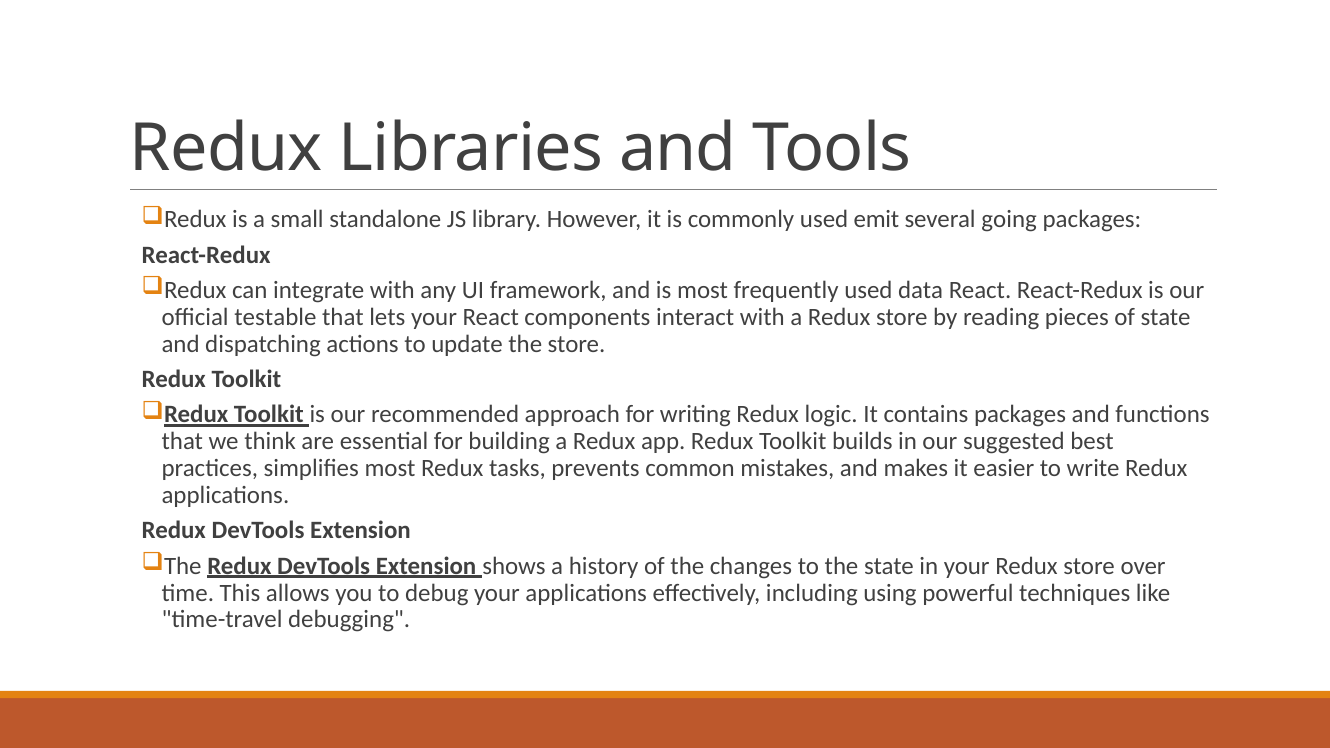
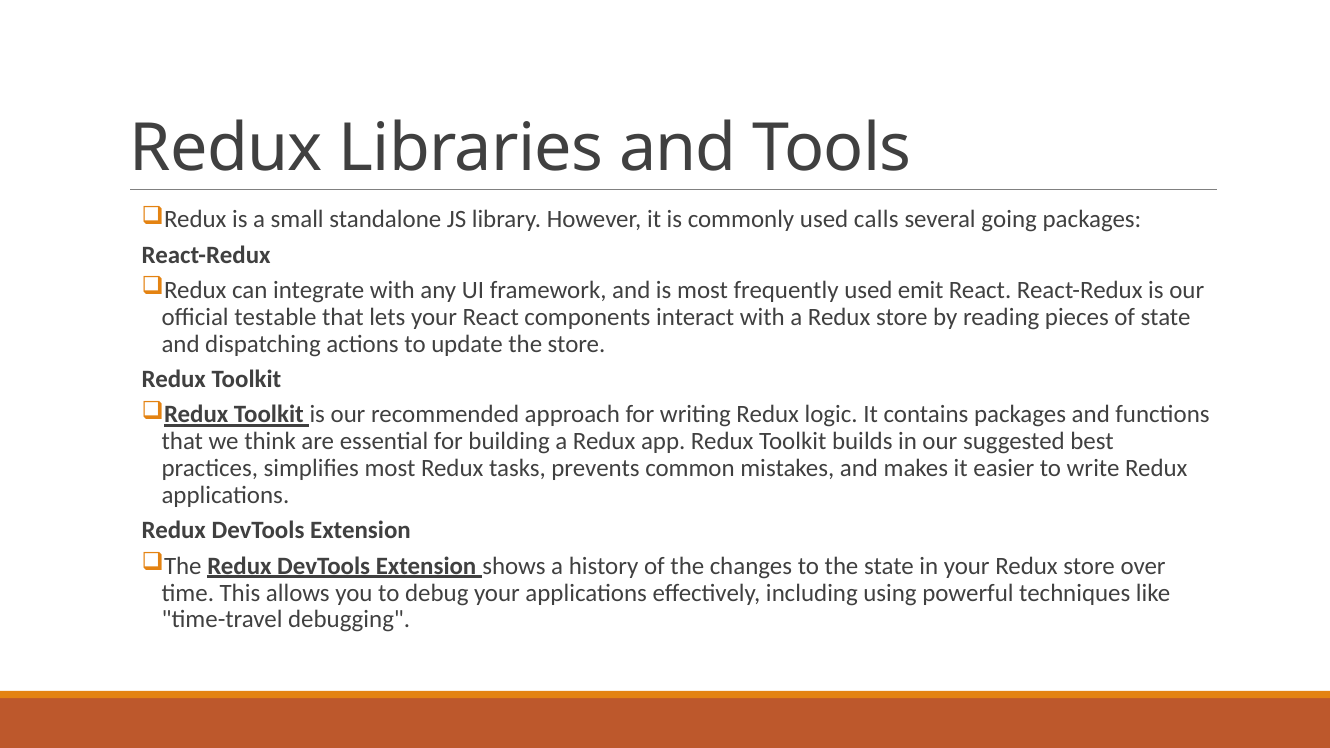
emit: emit -> calls (876, 220)
data: data -> emit (921, 290)
